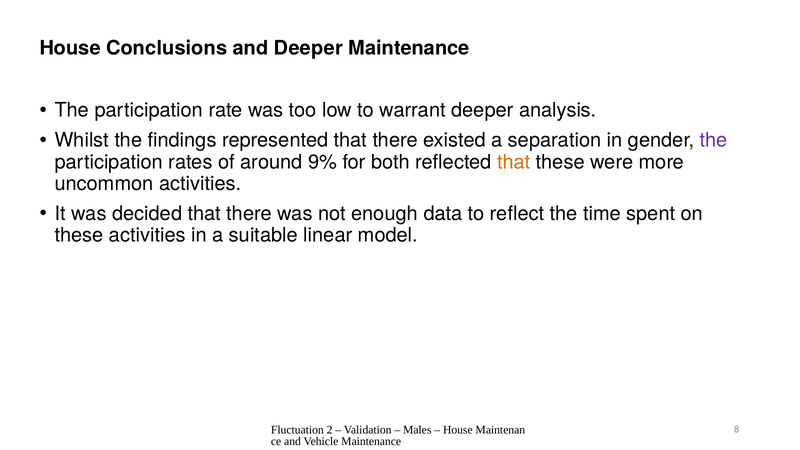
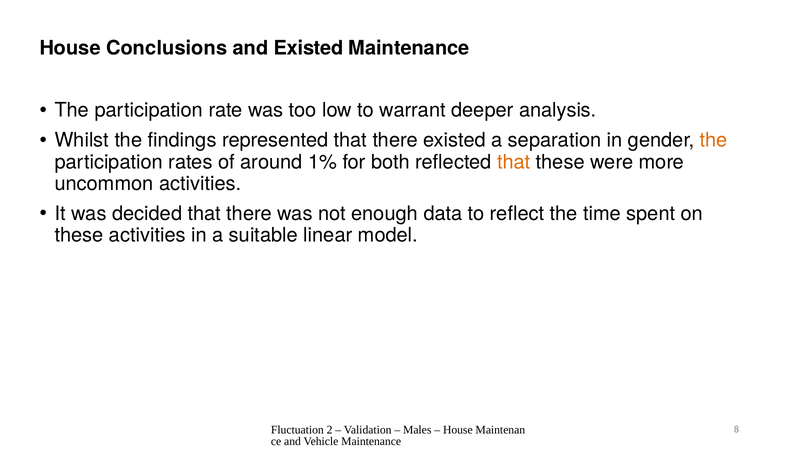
and Deeper: Deeper -> Existed (309, 48)
the colour: purple -> orange (714, 140)
9%: 9% -> 1% (323, 162)
